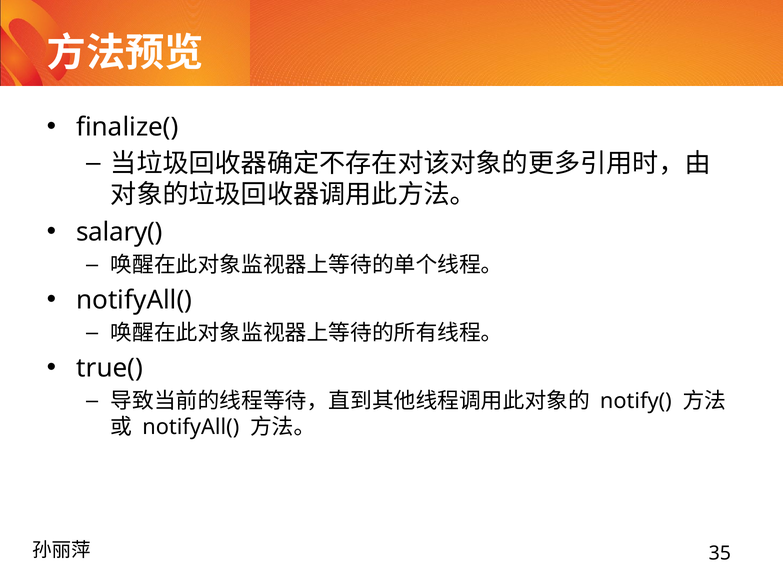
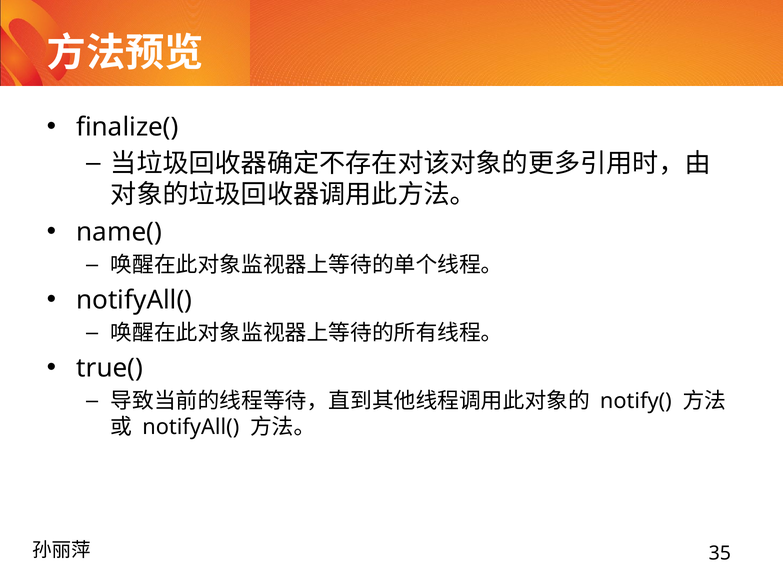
salary(: salary( -> name( (119, 232)
